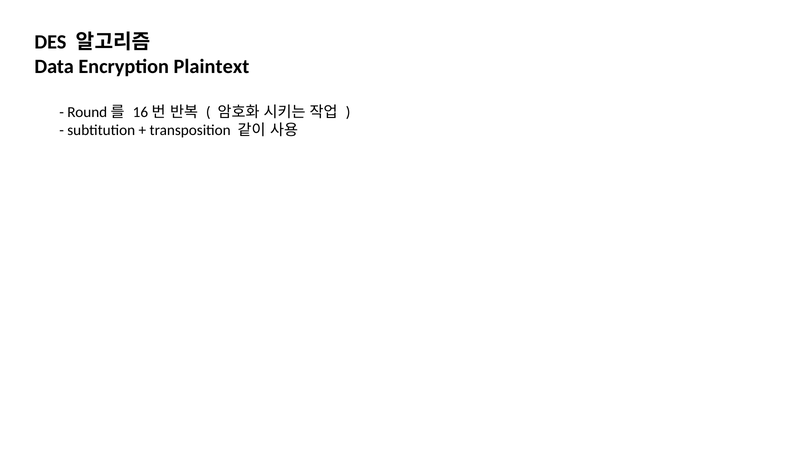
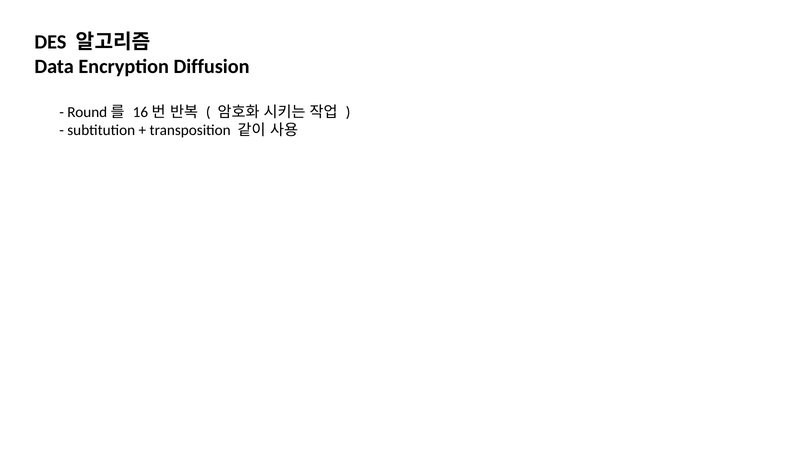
Plaintext: Plaintext -> Diffusion (212, 66)
